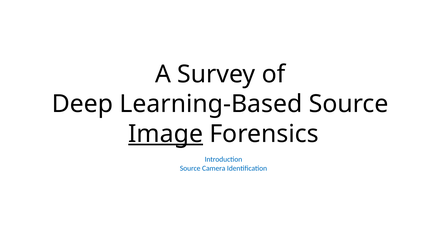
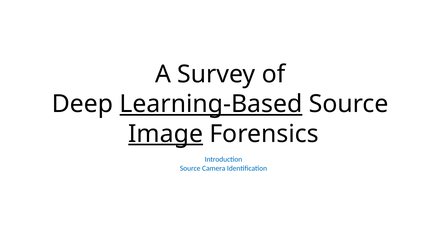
Learning-Based underline: none -> present (211, 104)
